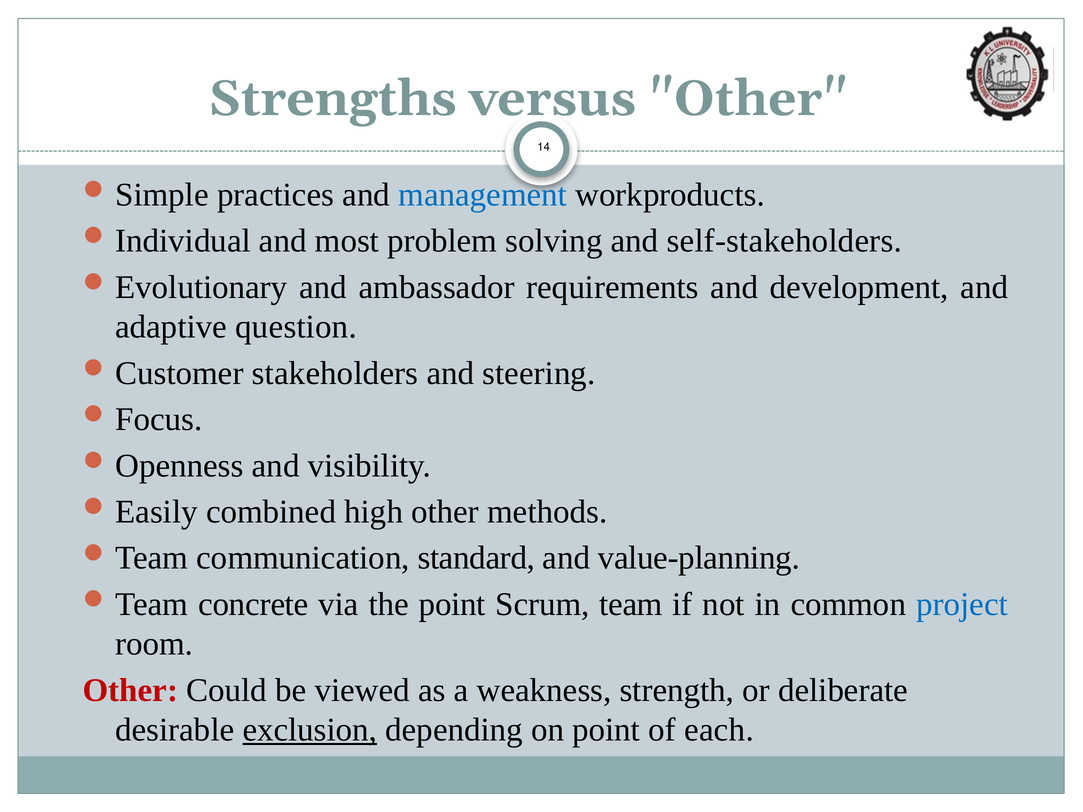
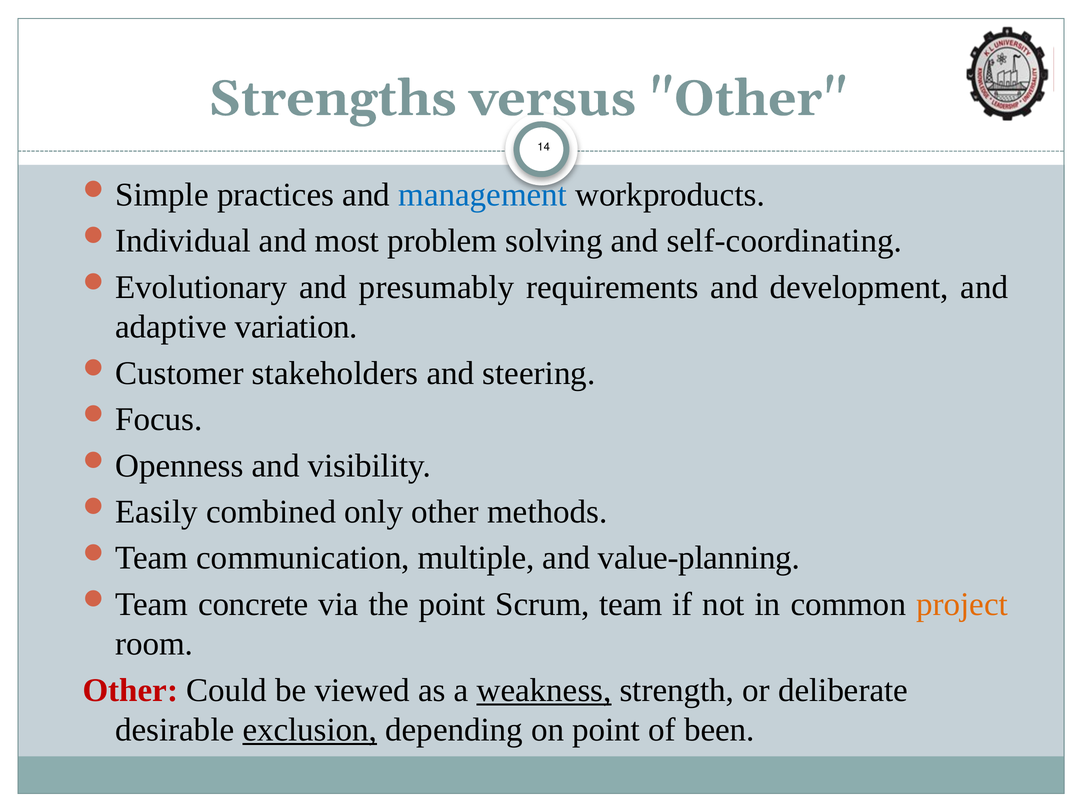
self-stakeholders: self-stakeholders -> self-coordinating (784, 241)
ambassador: ambassador -> presumably (437, 287)
question: question -> variation (296, 327)
high: high -> only (374, 512)
standard: standard -> multiple (476, 558)
project colour: blue -> orange (962, 605)
weakness underline: none -> present (544, 690)
each: each -> been (719, 730)
